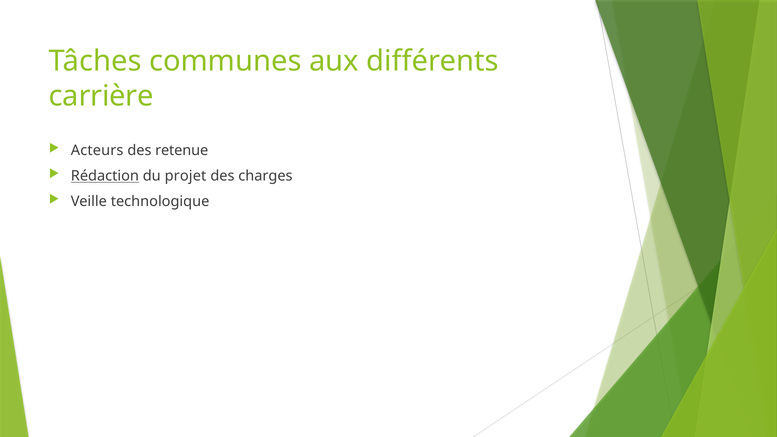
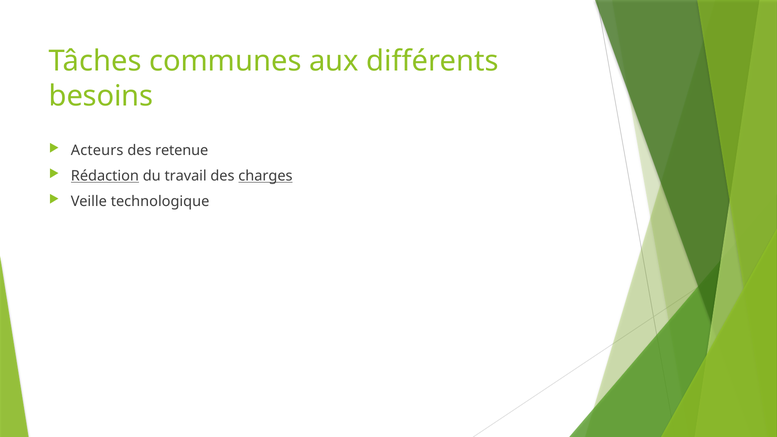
carrière: carrière -> besoins (101, 96)
projet: projet -> travail (186, 176)
charges underline: none -> present (265, 176)
